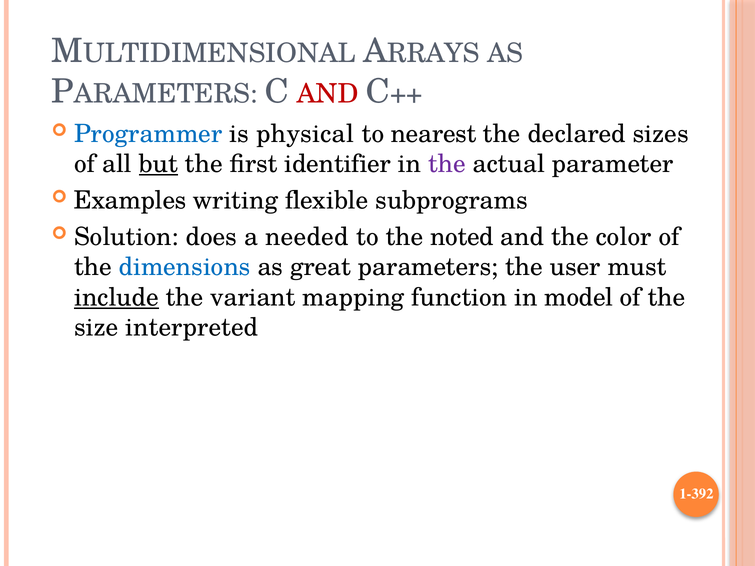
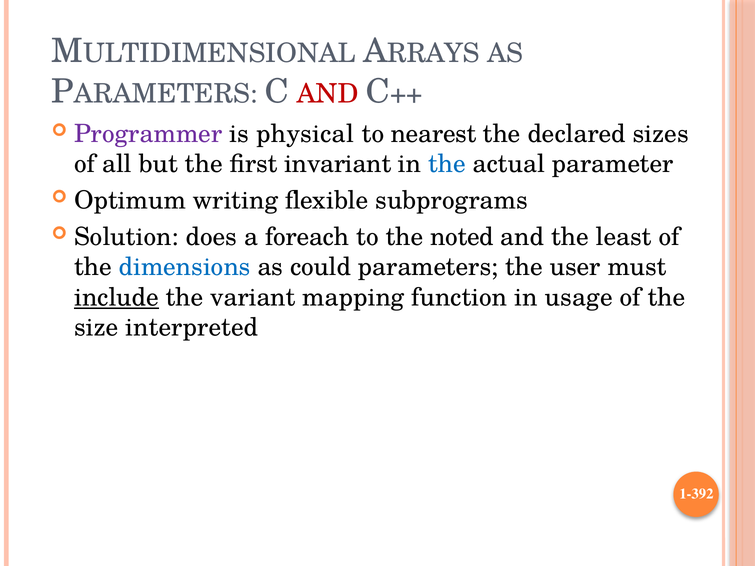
Programmer colour: blue -> purple (148, 134)
but underline: present -> none (158, 164)
identifier: identifier -> invariant (338, 164)
the colour: purple -> blue (447, 164)
Examples: Examples -> Optimum (130, 201)
needed: needed -> foreach (307, 237)
color: color -> least (624, 237)
great: great -> could (321, 267)
model: model -> usage (579, 297)
